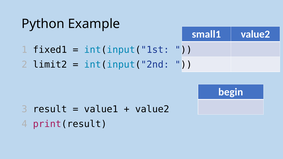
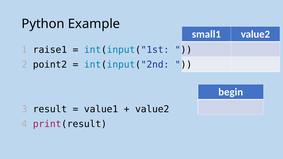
fixed1: fixed1 -> raise1 (50, 50)
limit2: limit2 -> point2 (50, 65)
